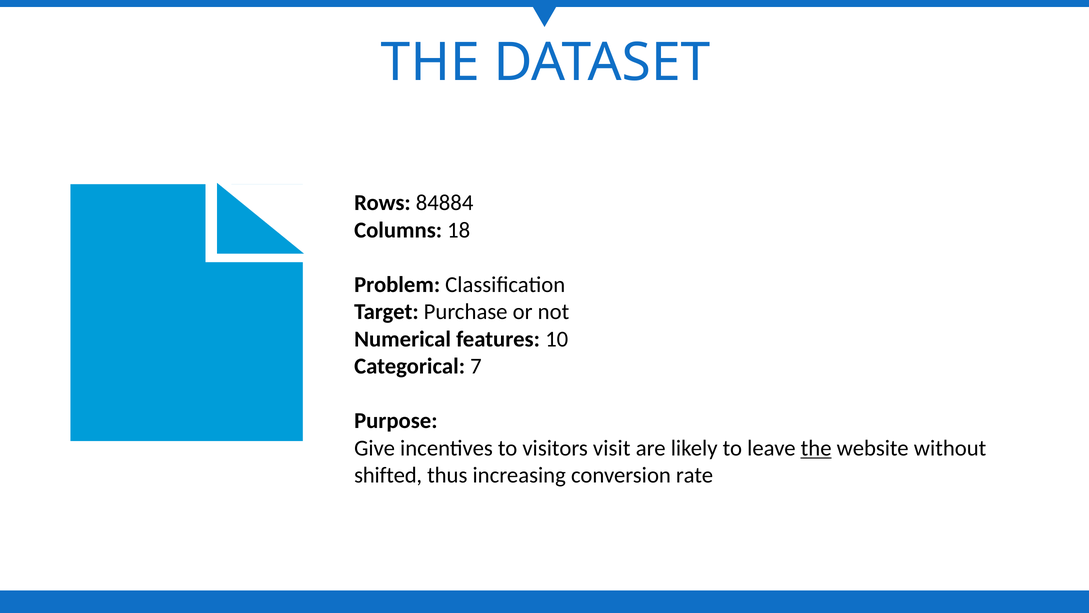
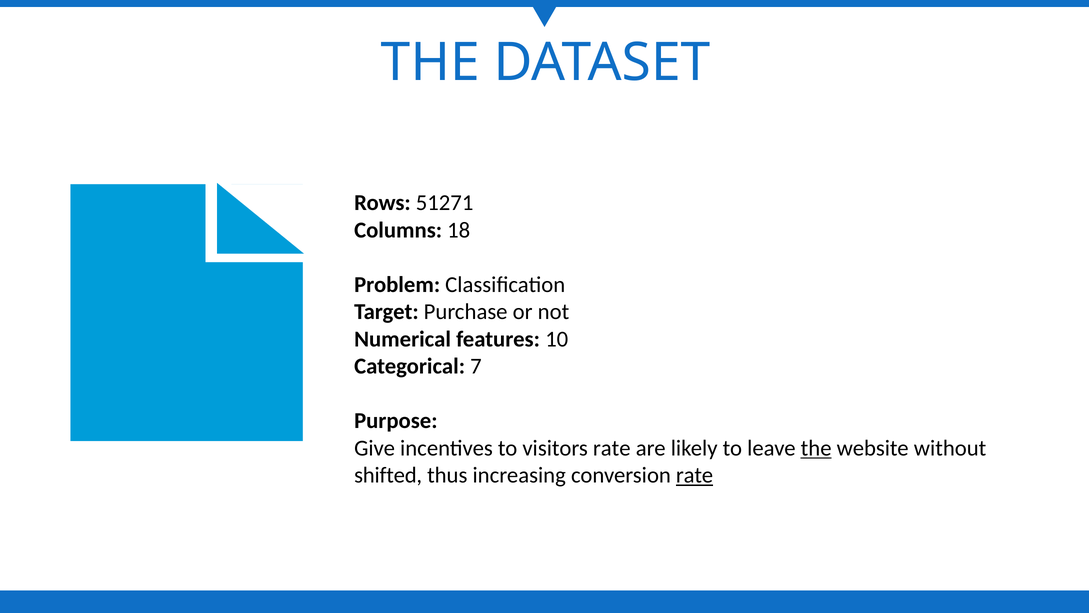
84884: 84884 -> 51271 (445, 203)
visitors visit: visit -> rate (612, 448)
rate underline: none -> present (695, 475)
